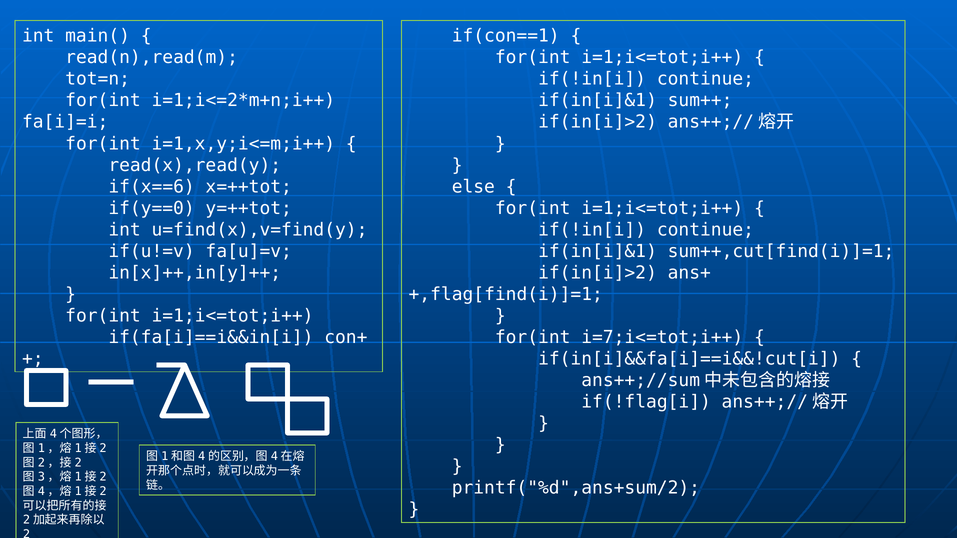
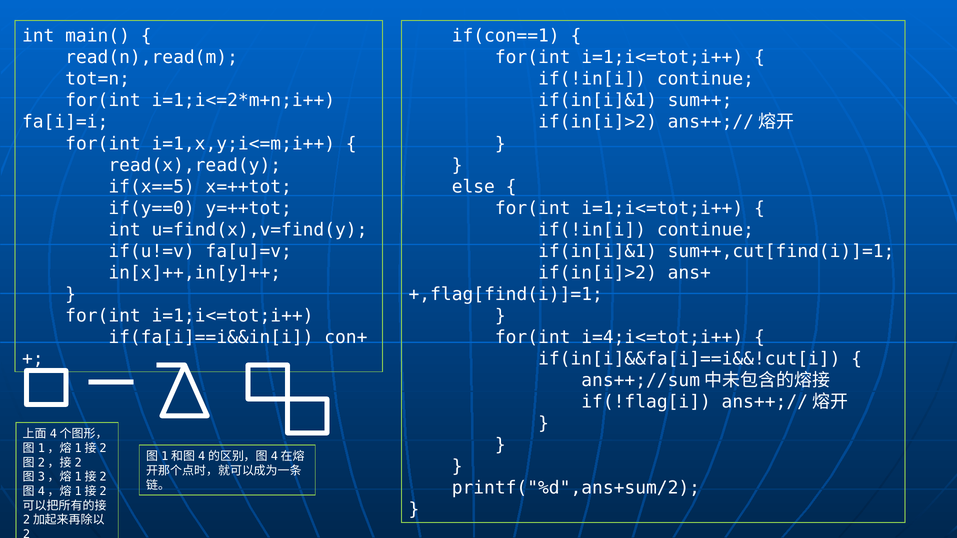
if(x==6: if(x==6 -> if(x==5 (152, 187)
i=7;i<=tot;i++: i=7;i<=tot;i++ -> i=4;i<=tot;i++ (662, 337)
